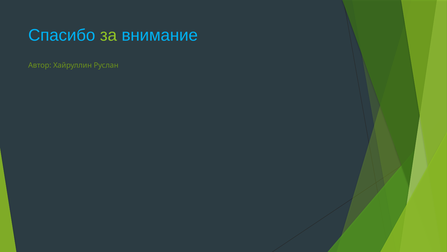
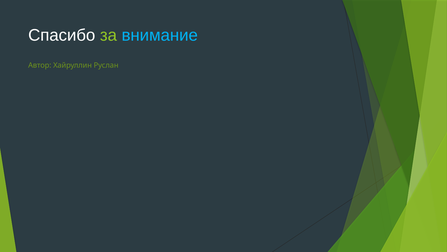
Спасибо colour: light blue -> white (62, 35)
